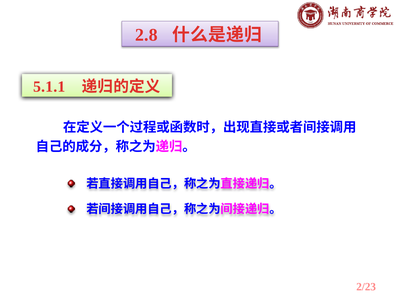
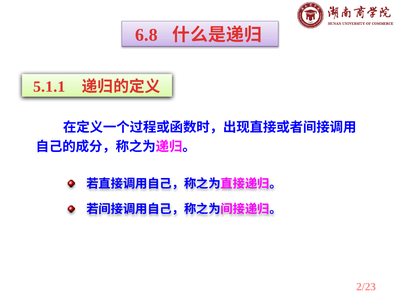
2.8: 2.8 -> 6.8 (147, 35)
